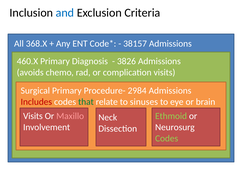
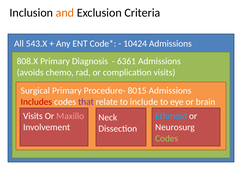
and colour: blue -> orange (65, 13)
368.X: 368.X -> 543.X (37, 44)
38157: 38157 -> 10424 (135, 44)
460.X: 460.X -> 808.X (27, 61)
3826: 3826 -> 6361 (126, 61)
2984: 2984 -> 8015 (137, 91)
that colour: green -> purple (86, 102)
sinuses: sinuses -> include (144, 102)
Ethmoid colour: light green -> light blue (171, 116)
